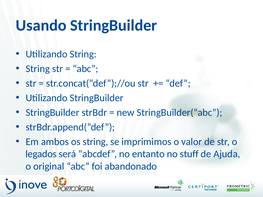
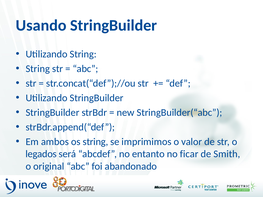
stuff: stuff -> ficar (189, 154)
Ajuda: Ajuda -> Smith (227, 154)
